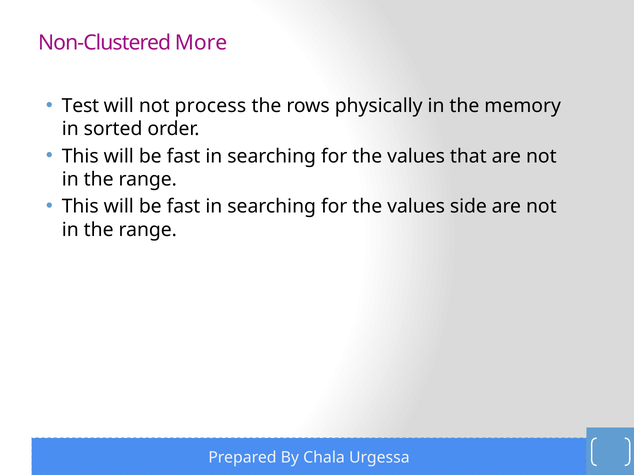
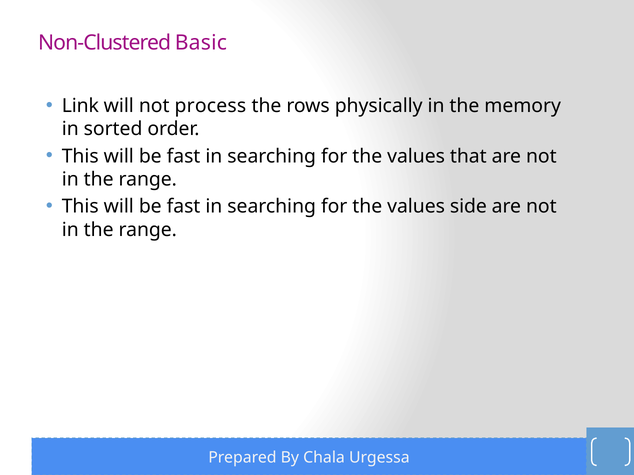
More: More -> Basic (201, 43)
Test: Test -> Link (80, 106)
